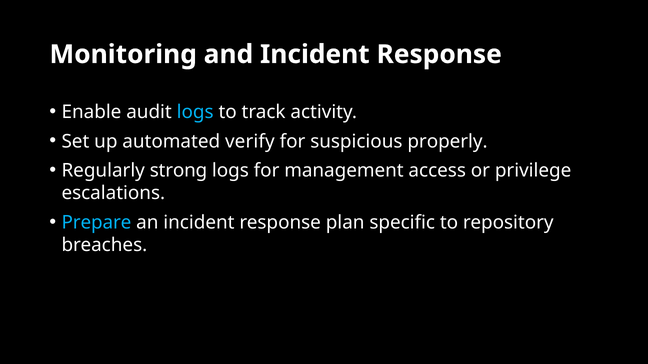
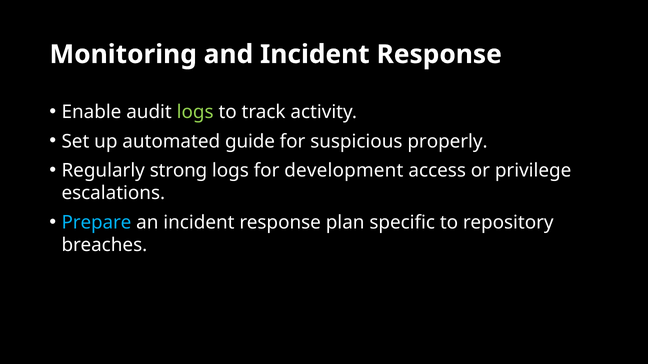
logs colour: light blue -> light green (195, 112)
verify: verify -> guide (250, 141)
management: management -> development (344, 171)
